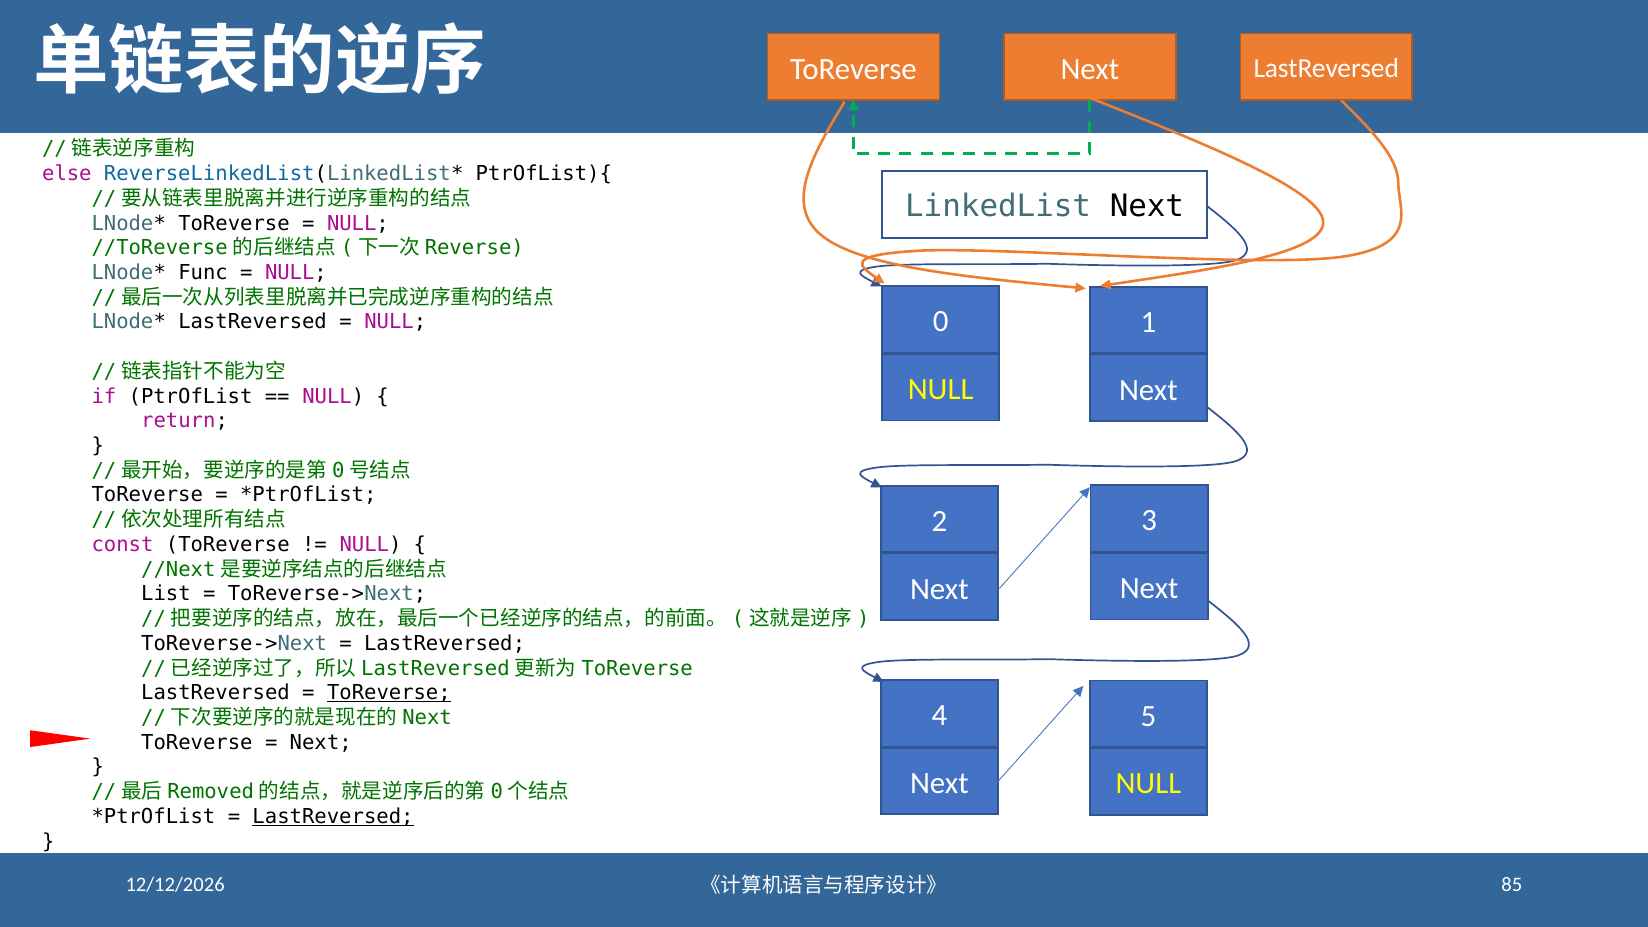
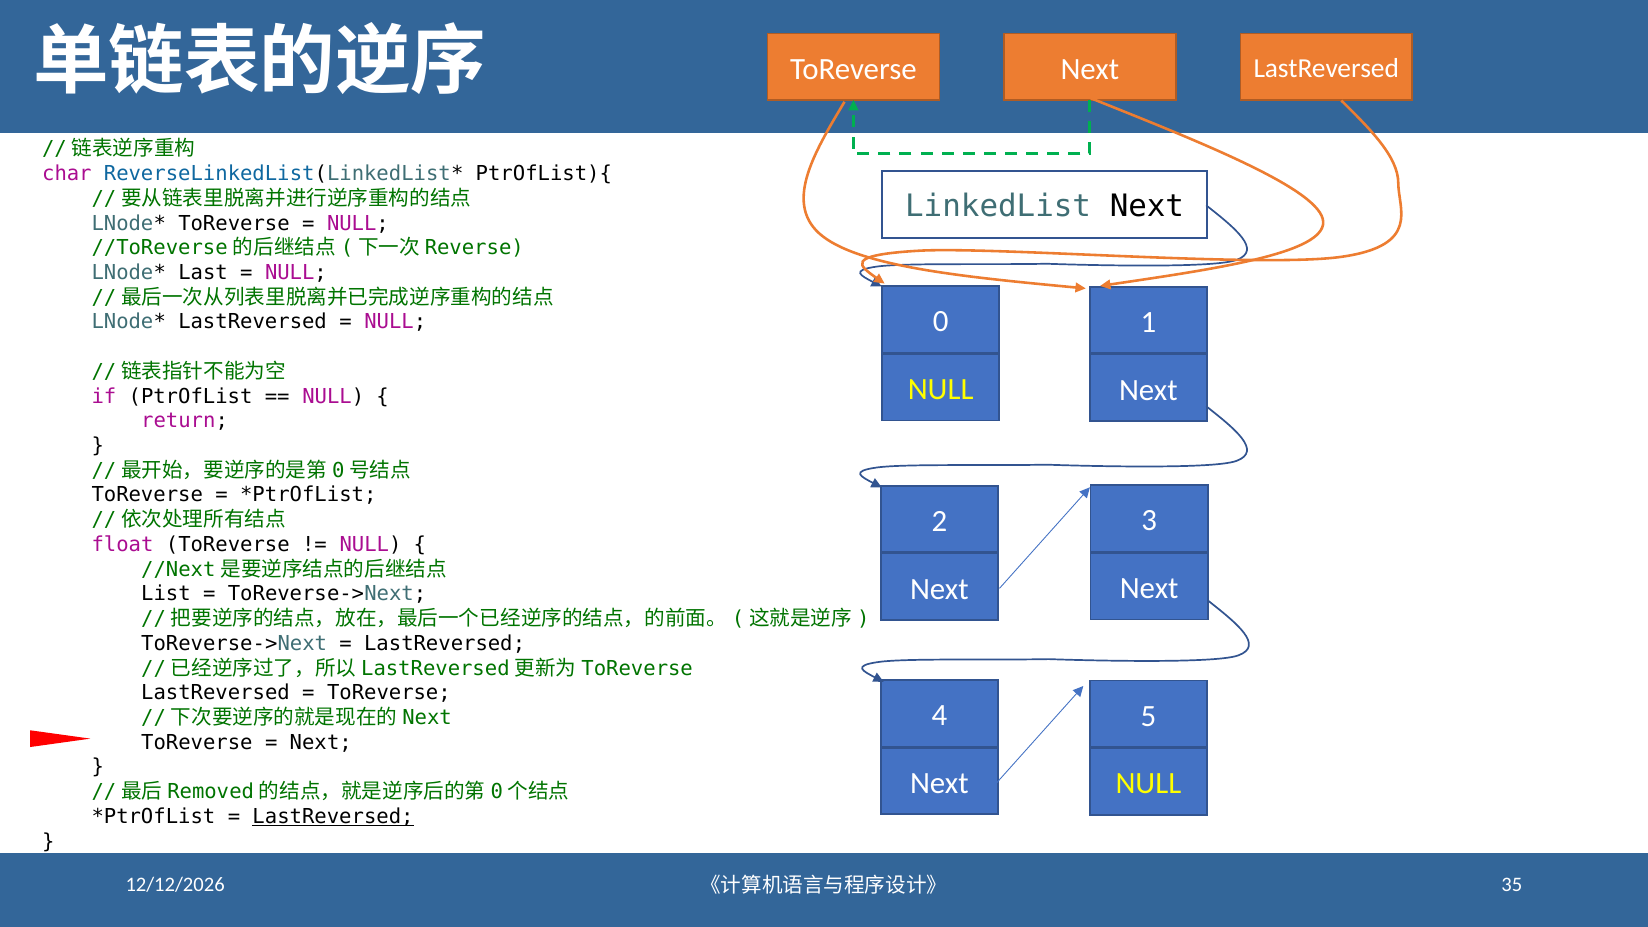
else: else -> char (67, 174)
Func: Func -> Last (203, 273)
const: const -> float (122, 545)
ToReverse underline: present -> none (389, 693)
85: 85 -> 35 (1512, 885)
